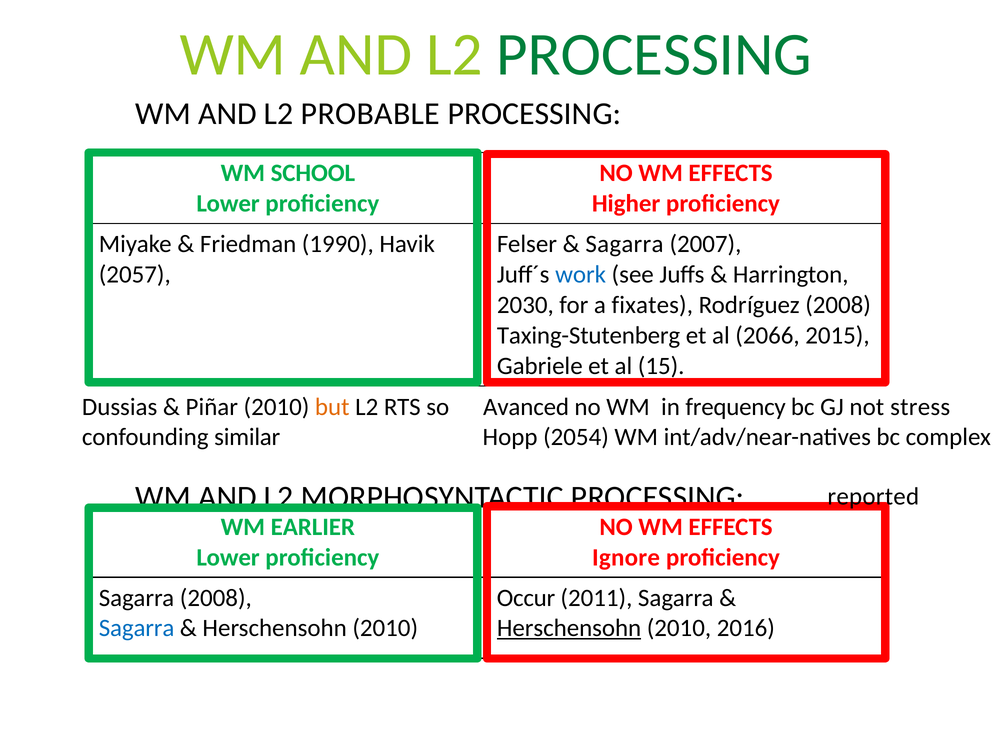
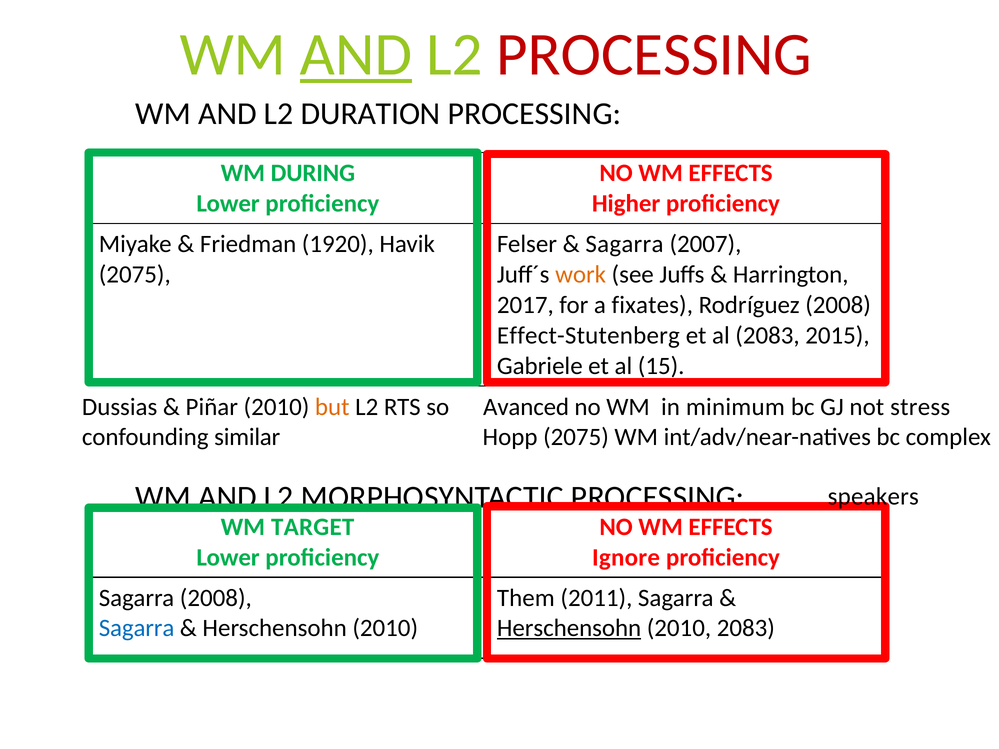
AND underline: none -> present (356, 55)
PROCESSING colour: green -> red (654, 55)
PROBABLE: PROBABLE -> DURATION (371, 114)
SCHOOL: SCHOOL -> DURING (313, 173)
1990: 1990 -> 1920 (338, 244)
2057: 2057 -> 2075 (135, 275)
work colour: blue -> orange (581, 275)
2030: 2030 -> 2017 (525, 305)
Taxing-Stutenberg: Taxing-Stutenberg -> Effect-Stutenberg (588, 336)
al 2066: 2066 -> 2083 (768, 336)
frequency: frequency -> minimum (735, 407)
Hopp 2054: 2054 -> 2075 (576, 437)
reported: reported -> speakers (873, 497)
EARLIER: EARLIER -> TARGET (313, 527)
Occur: Occur -> Them (526, 598)
2010 2016: 2016 -> 2083 (746, 628)
